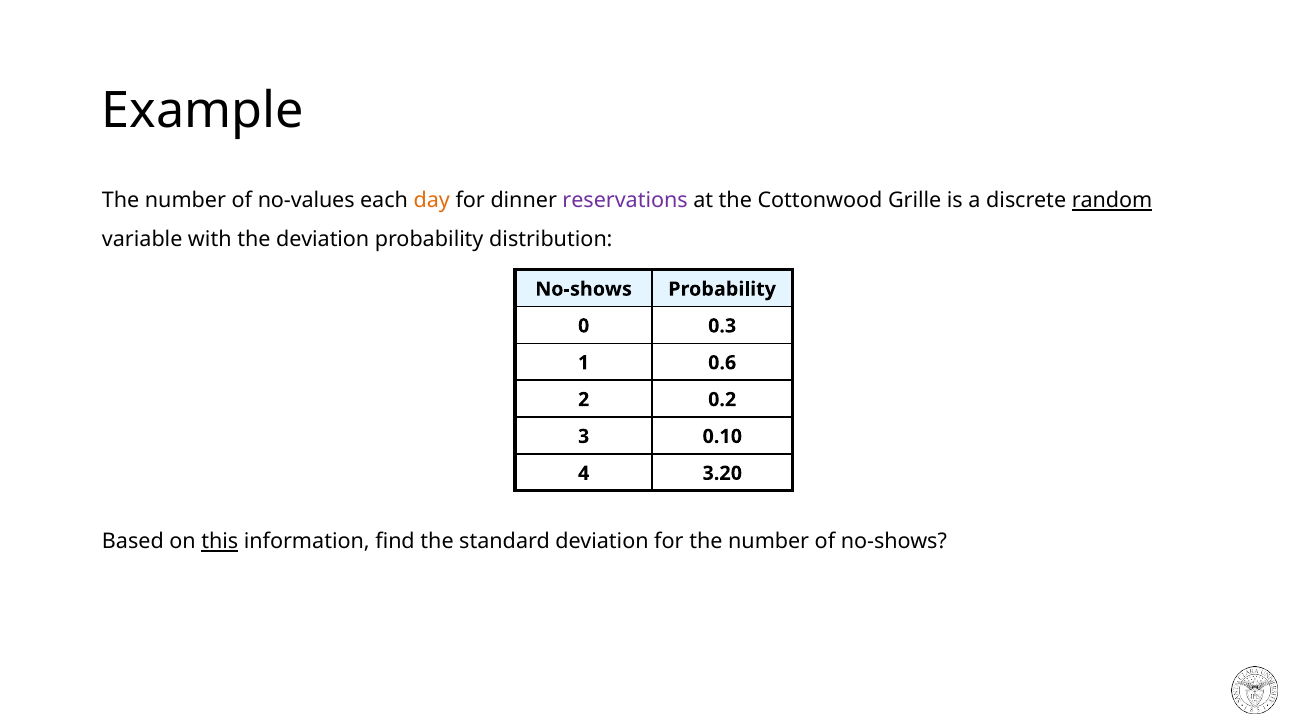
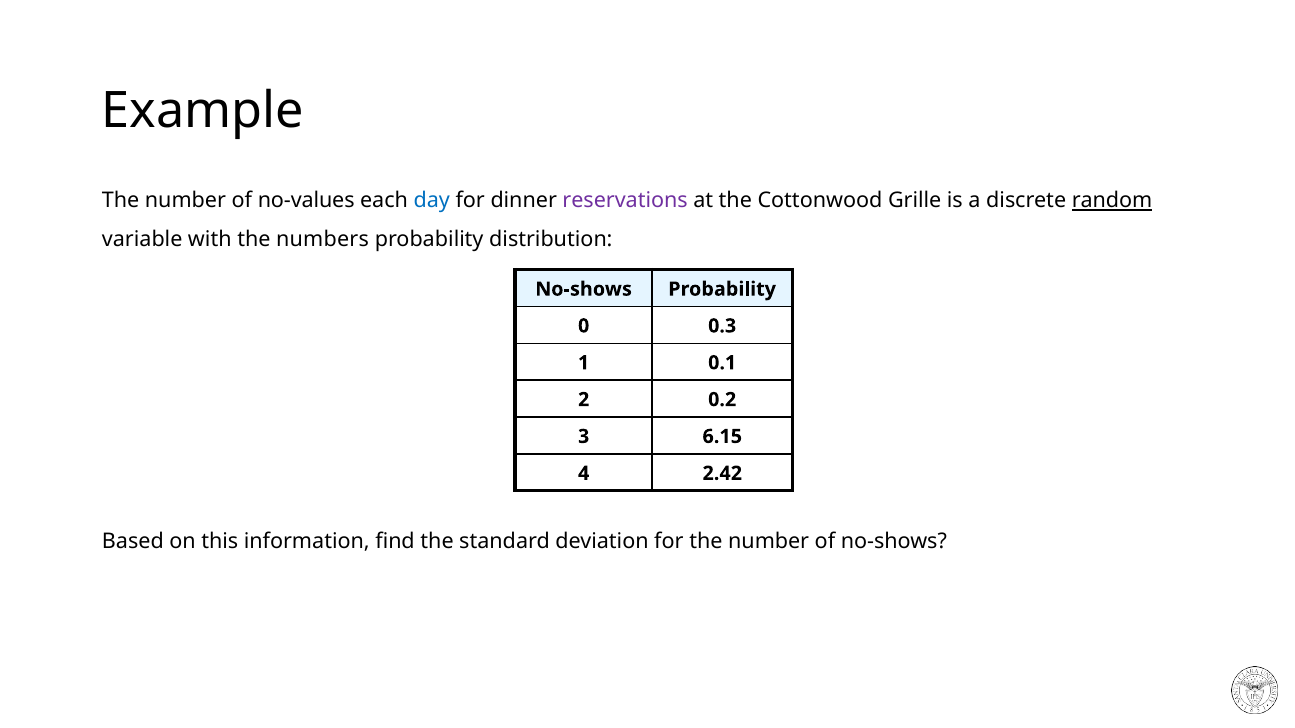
day colour: orange -> blue (432, 201)
the deviation: deviation -> numbers (323, 240)
0.6: 0.6 -> 0.1 (722, 363)
0.10: 0.10 -> 6.15 (722, 437)
3.20: 3.20 -> 2.42 (722, 474)
this underline: present -> none (220, 542)
